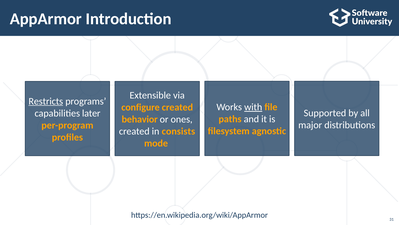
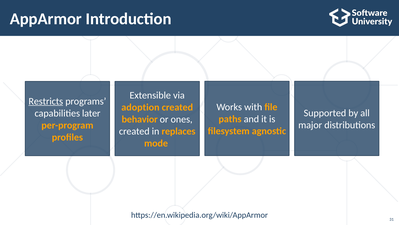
with underline: present -> none (253, 107)
configure: configure -> adoption (140, 107)
consists: consists -> replaces (179, 131)
